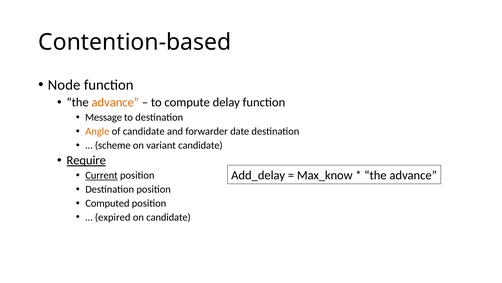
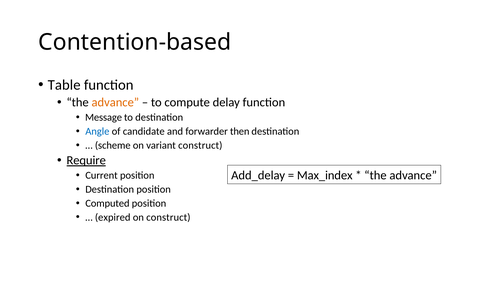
Node: Node -> Table (64, 85)
Angle colour: orange -> blue (97, 131)
date: date -> then (240, 131)
variant candidate: candidate -> construct (200, 145)
Current underline: present -> none (102, 175)
Max_know: Max_know -> Max_index (325, 175)
on candidate: candidate -> construct (168, 217)
